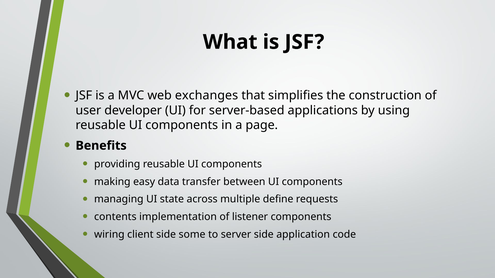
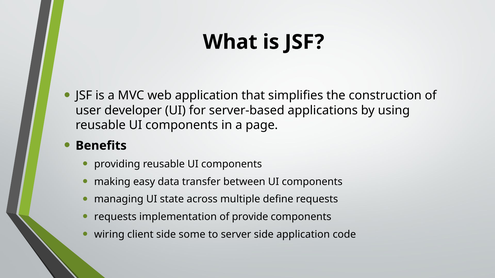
web exchanges: exchanges -> application (207, 96)
contents: contents -> requests (115, 217)
listener: listener -> provide (250, 217)
